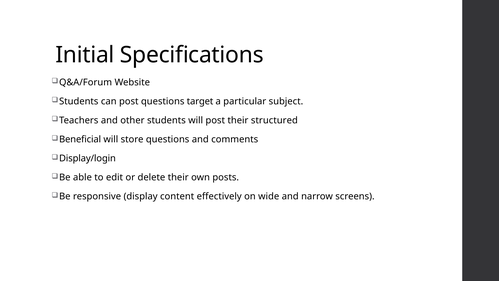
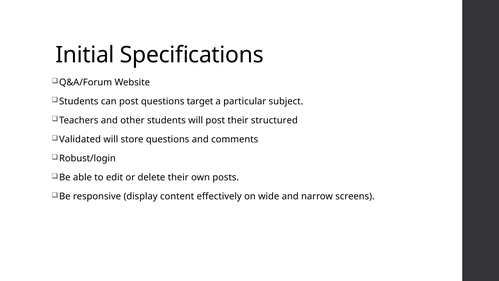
Beneficial: Beneficial -> Validated (80, 139)
Display/login: Display/login -> Robust/login (87, 158)
